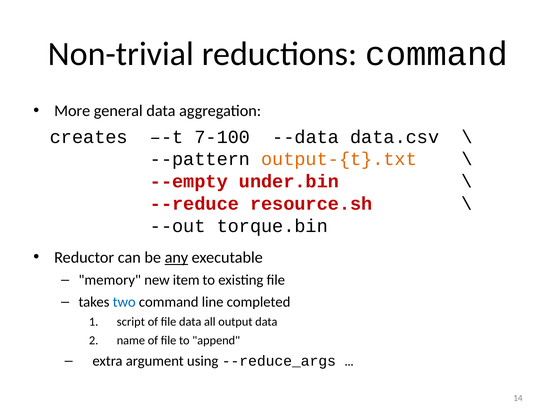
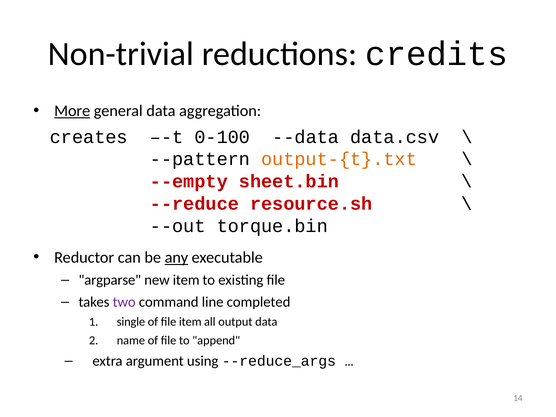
reductions command: command -> credits (437, 54)
More underline: none -> present (72, 111)
7-100: 7-100 -> 0-100 (222, 137)
under.bin: under.bin -> sheet.bin (289, 181)
memory: memory -> argparse (110, 280)
two colour: blue -> purple (124, 302)
script: script -> single (131, 322)
file data: data -> item (190, 322)
